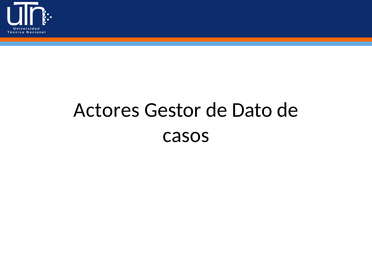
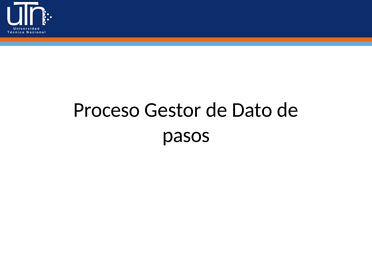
Actores: Actores -> Proceso (107, 110)
casos: casos -> pasos (186, 135)
